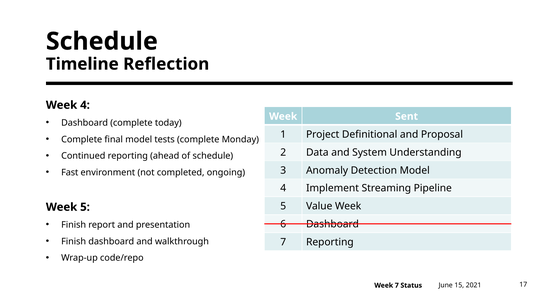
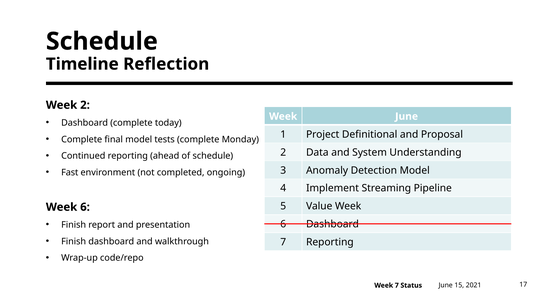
Week 4: 4 -> 2 (85, 105)
Week Sent: Sent -> June (407, 116)
5: 5 -> 6 (85, 207)
